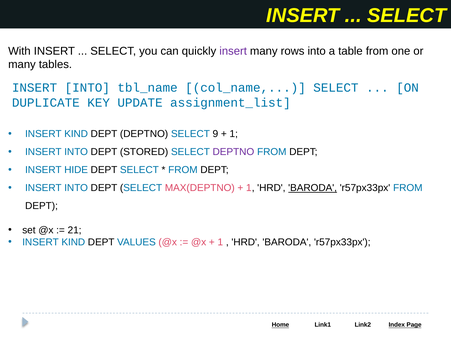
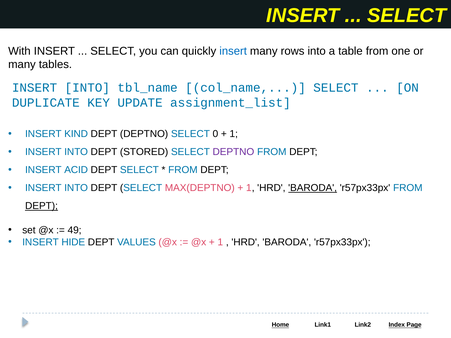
insert colour: purple -> blue (233, 51)
9: 9 -> 0 (215, 134)
HIDE: HIDE -> ACID (76, 170)
DEPT underline: none -> present (41, 206)
21: 21 -> 49 (75, 230)
KIND: KIND -> HIDE (73, 242)
